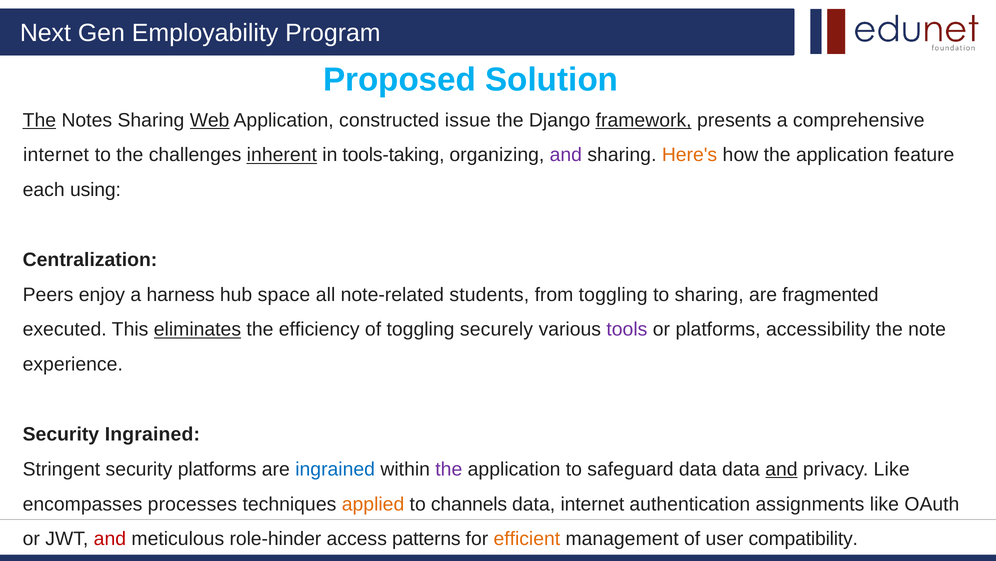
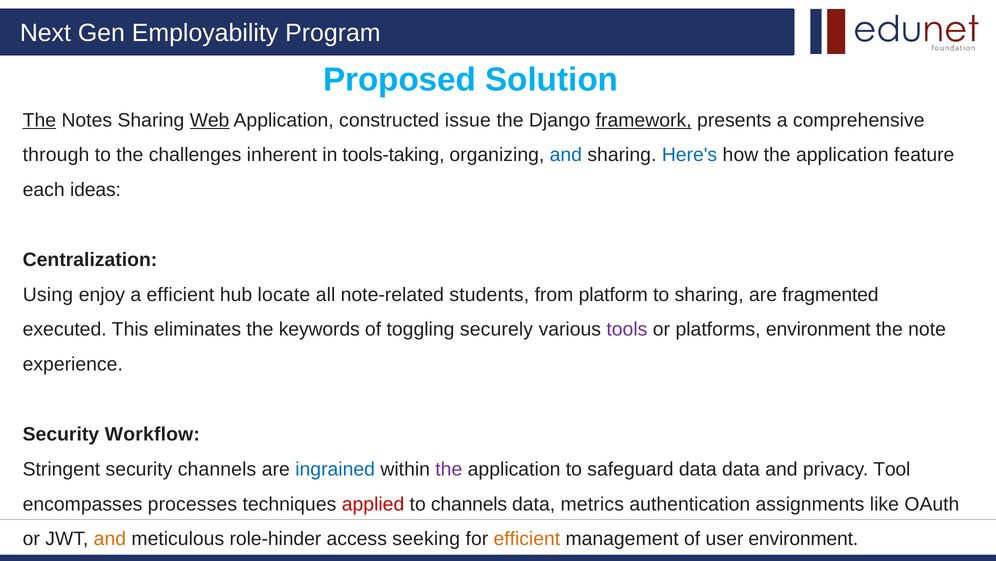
internet: internet -> through (56, 155)
inherent underline: present -> none (282, 155)
and colour: purple -> blue (566, 155)
Here's colour: orange -> blue (690, 155)
using: using -> ideas (96, 190)
Peers: Peers -> Using (48, 294)
a harness: harness -> efficient (180, 294)
space: space -> locate (284, 294)
from toggling: toggling -> platform (613, 294)
eliminates underline: present -> none (197, 329)
efficiency: efficiency -> keywords (319, 329)
platforms accessibility: accessibility -> environment (818, 329)
Security Ingrained: Ingrained -> Workflow (152, 434)
security platforms: platforms -> channels (217, 469)
and underline: present -> none (781, 469)
privacy Like: Like -> Tool (892, 469)
applied colour: orange -> red (373, 503)
data internet: internet -> metrics (592, 503)
and colour: red -> orange (110, 538)
patterns: patterns -> seeking (426, 538)
user compatibility: compatibility -> environment (803, 538)
